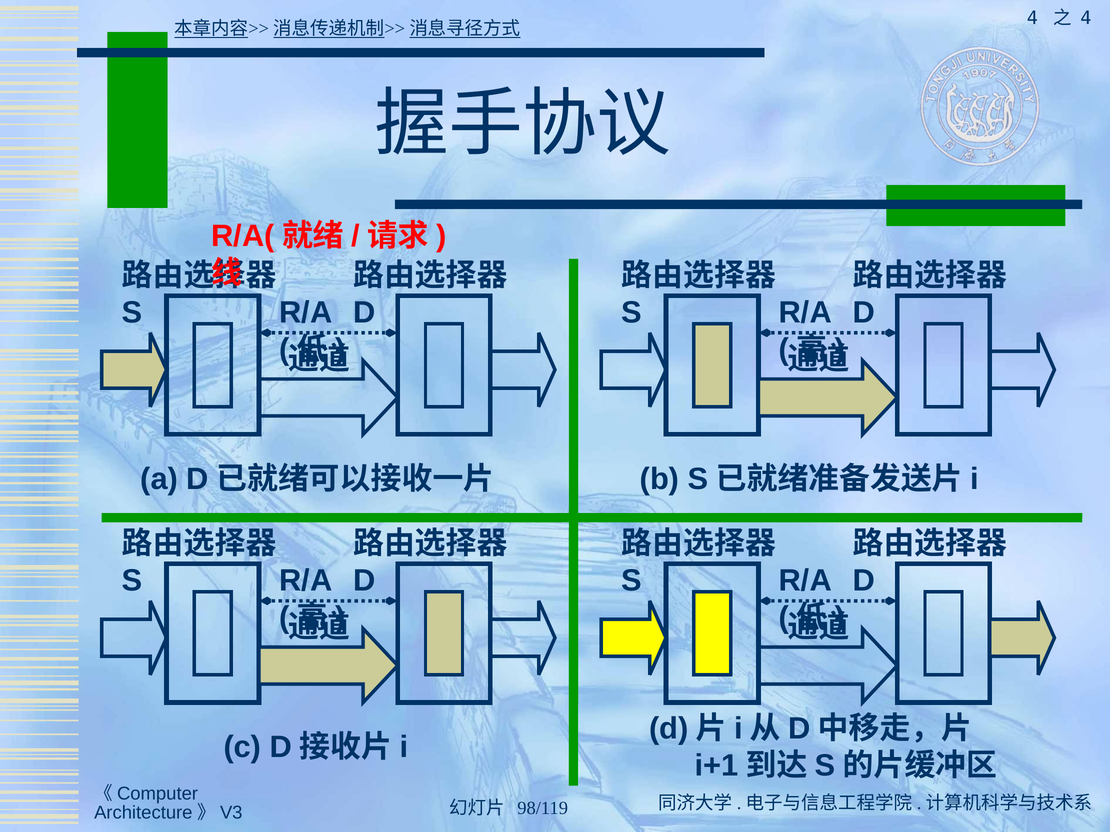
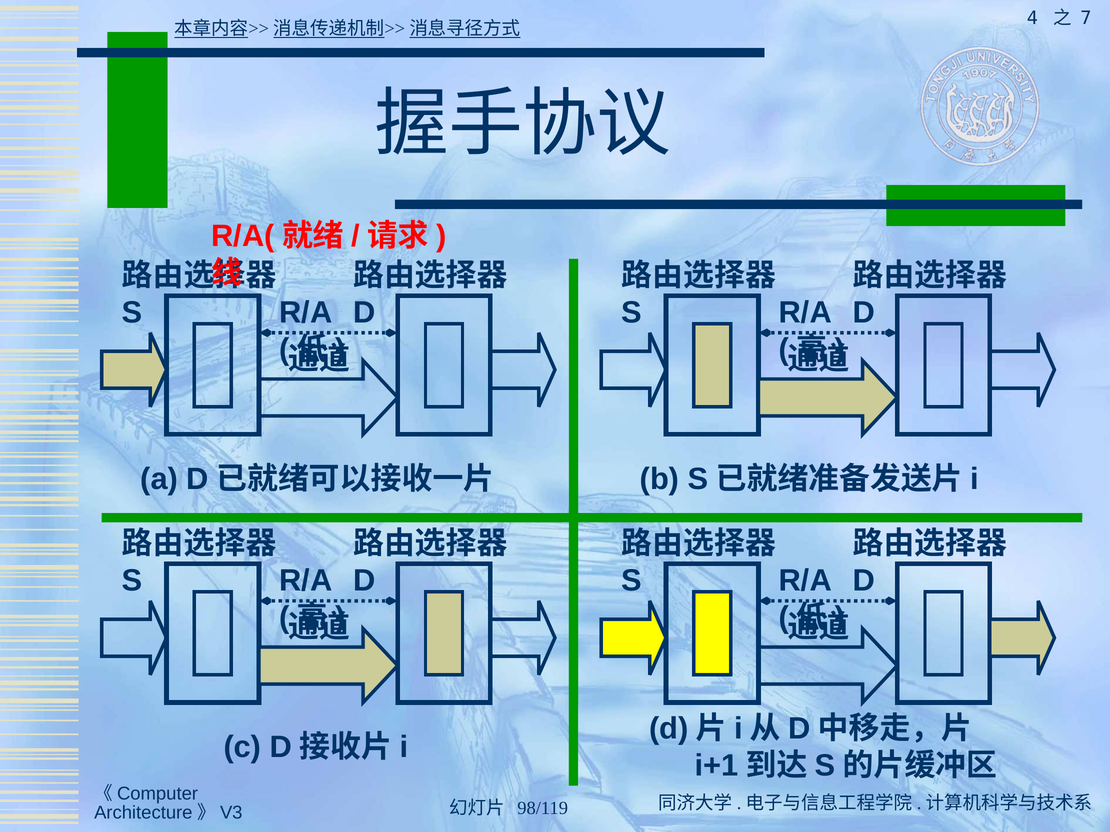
4: 4 -> 7 (1086, 18)
